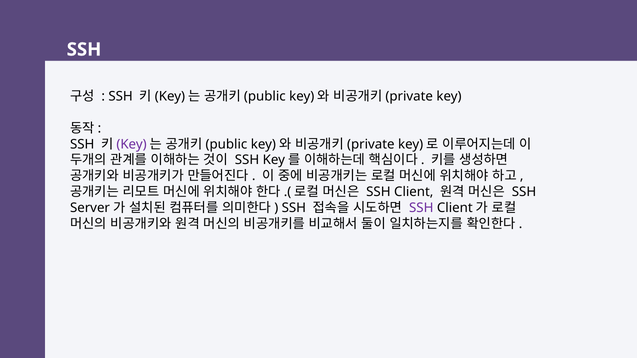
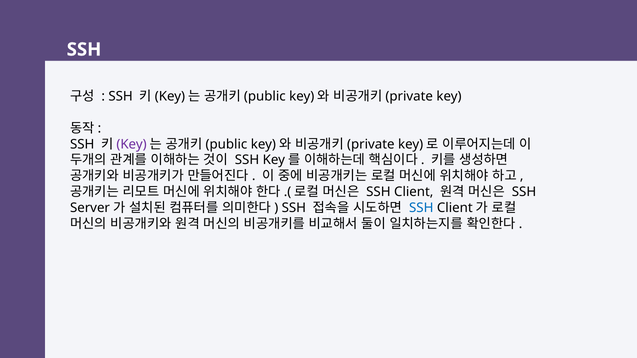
SSH colour: purple -> blue (421, 208)
